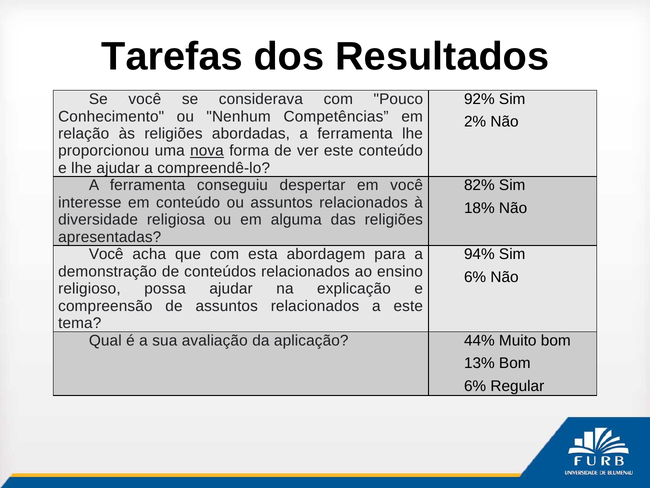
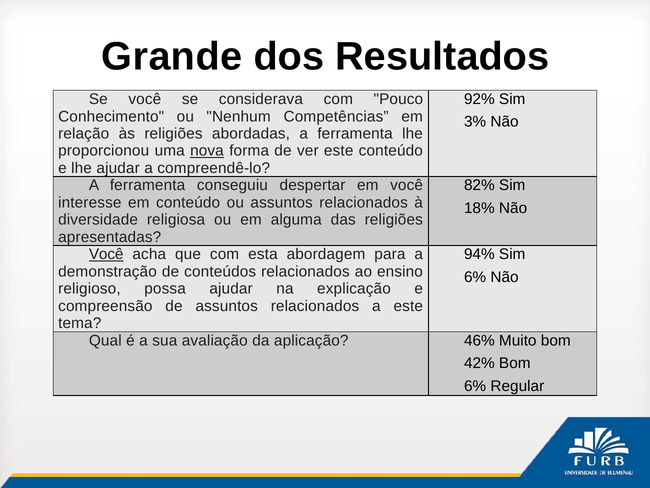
Tarefas: Tarefas -> Grande (172, 57)
2%: 2% -> 3% (475, 122)
Você underline: none -> present (106, 254)
44%: 44% -> 46% (479, 340)
13%: 13% -> 42% (479, 363)
